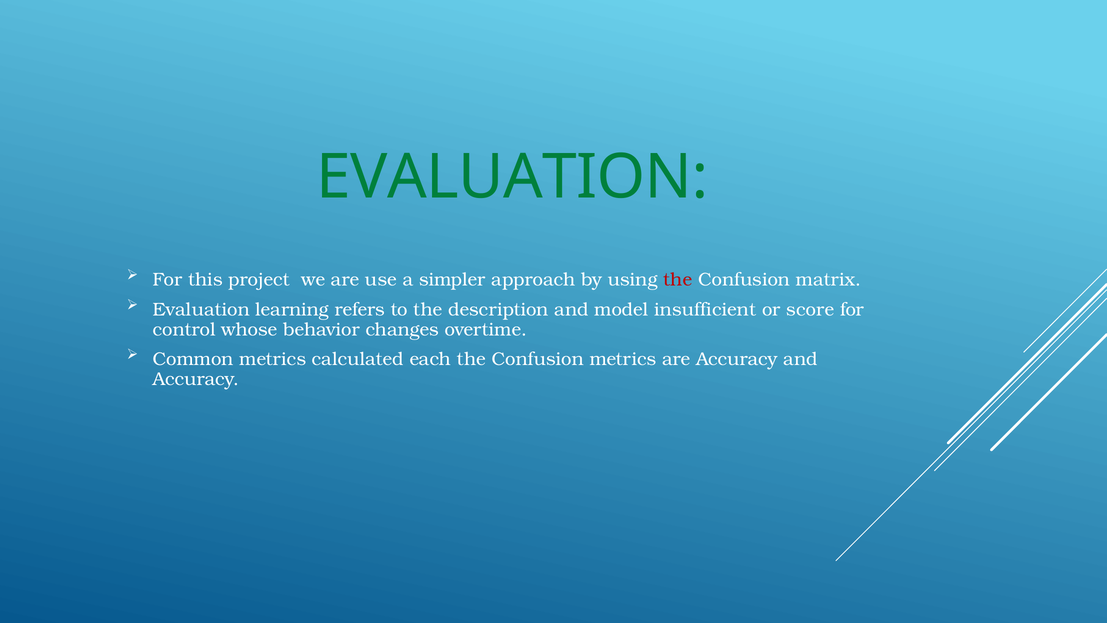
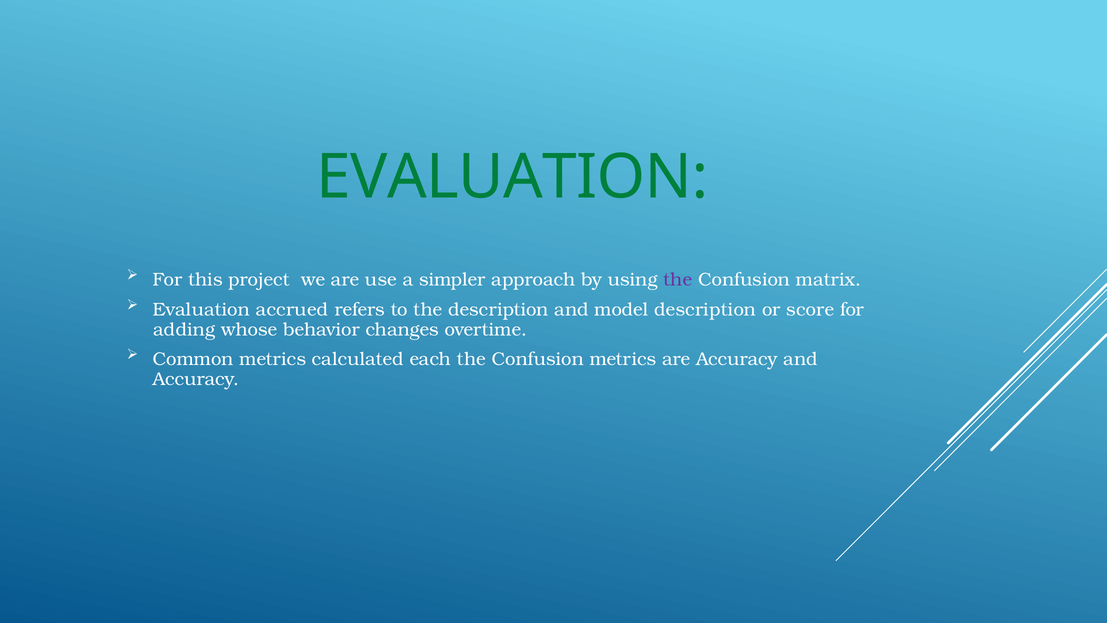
the colour: red -> purple (678, 280)
learning: learning -> accrued (292, 309)
model insufficient: insufficient -> description (705, 309)
control: control -> adding (184, 329)
